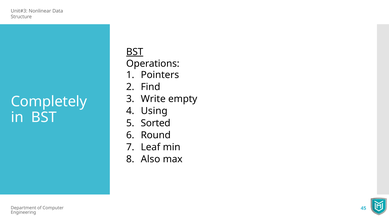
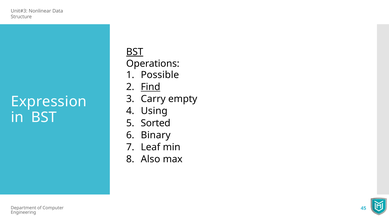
Pointers: Pointers -> Possible (160, 75)
Find underline: none -> present (151, 87)
Write: Write -> Carry (153, 99)
Completely: Completely -> Expression (49, 101)
Round: Round -> Binary (156, 135)
